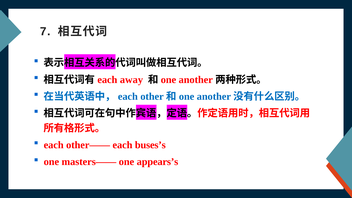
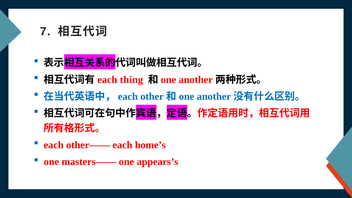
away: away -> thing (131, 80)
buses’s: buses’s -> home’s (150, 145)
